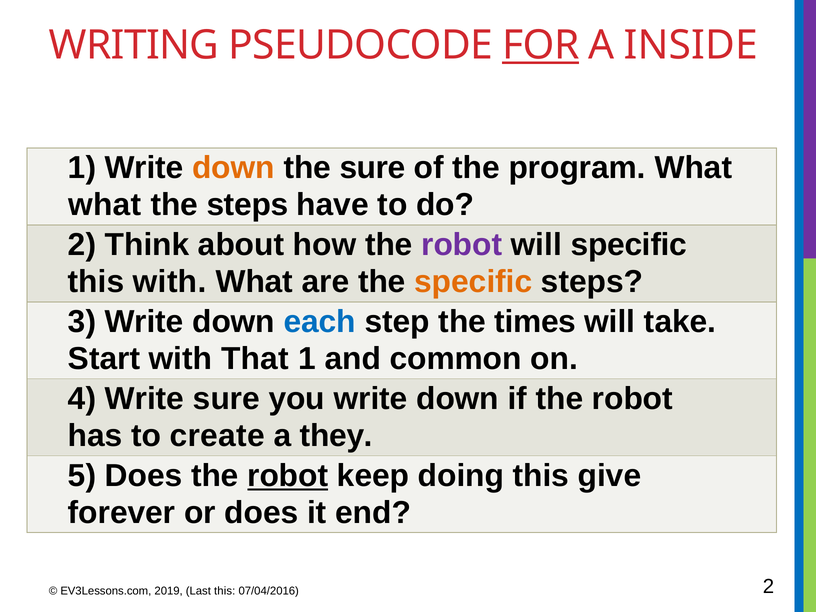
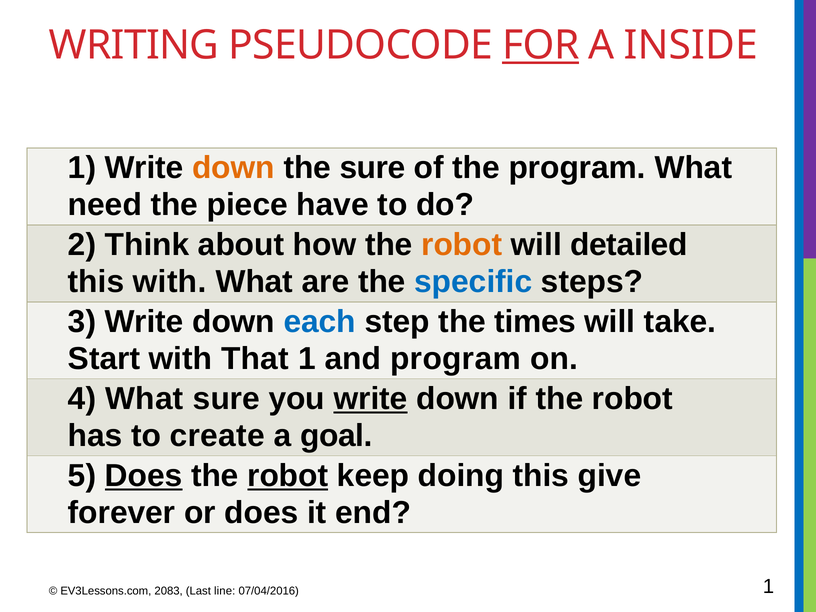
what: what -> need (105, 205)
the steps: steps -> piece (247, 205)
robot colour: purple -> orange (462, 245)
will specific: specific -> detailed (629, 245)
specific colour: orange -> blue (473, 282)
and common: common -> program (456, 359)
4 Write: Write -> What (144, 399)
write underline: none -> present (371, 399)
they: they -> goal (336, 436)
Does underline: none -> present (144, 476)
2019: 2019 -> 2083 (169, 591)
Last this: this -> line (225, 591)
07/04/2016 2: 2 -> 1 (768, 587)
